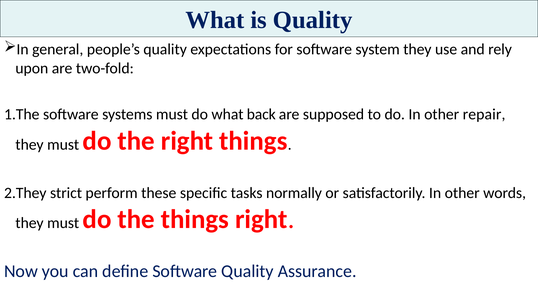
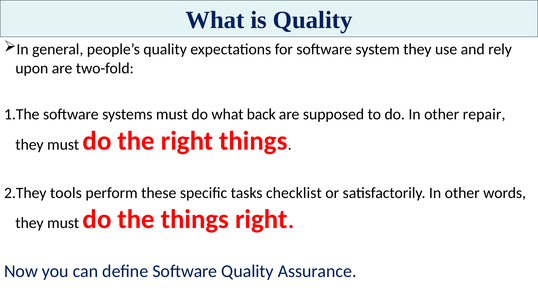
strict: strict -> tools (66, 193)
normally: normally -> checklist (294, 193)
